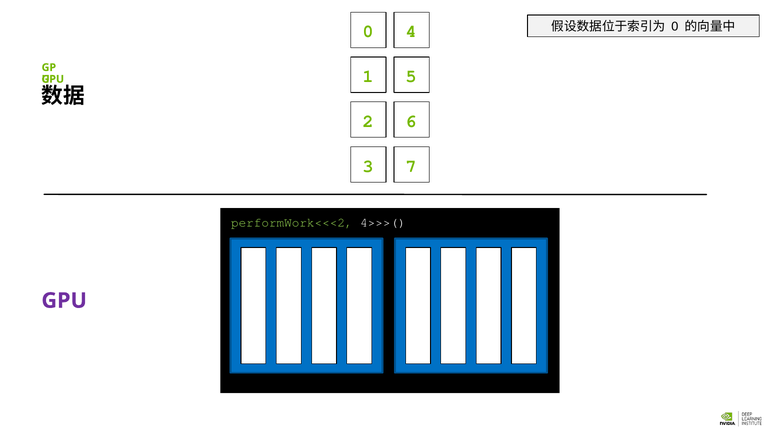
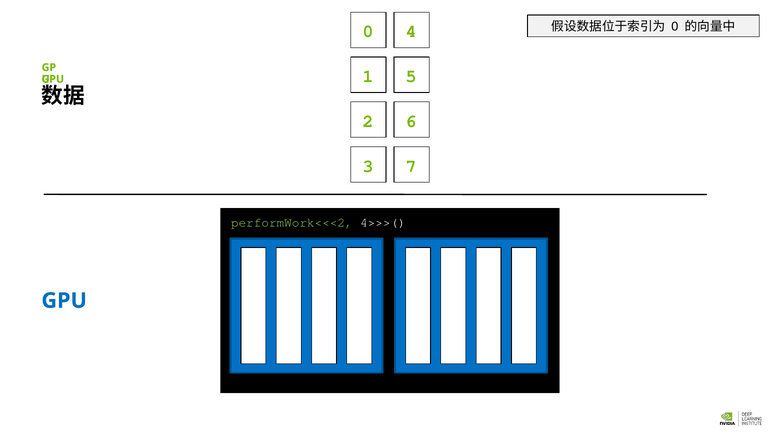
GPU colour: purple -> blue (64, 300)
